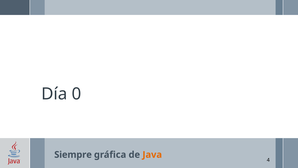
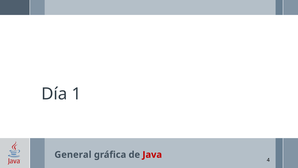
0: 0 -> 1 (76, 94)
Siempre: Siempre -> General (73, 154)
Java colour: orange -> red (152, 154)
